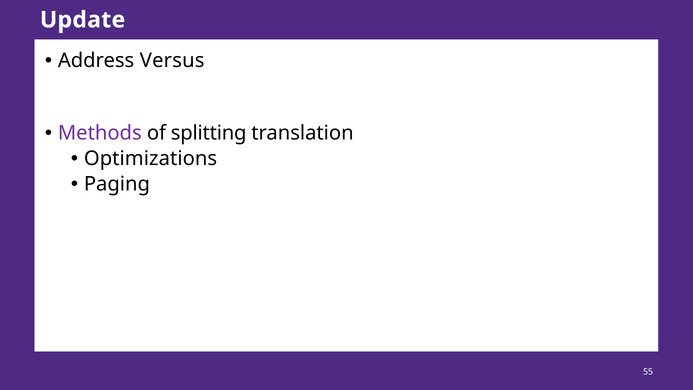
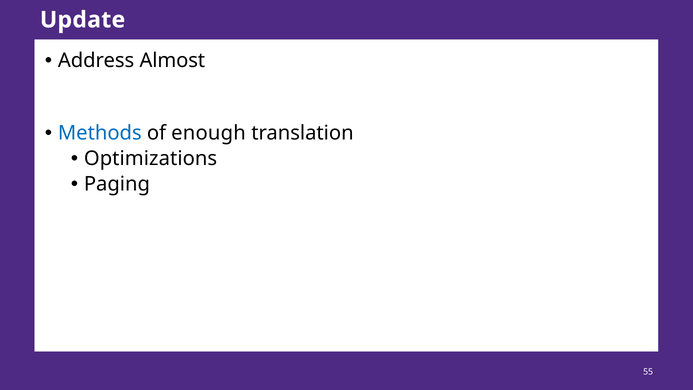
Versus: Versus -> Almost (172, 61)
Methods colour: purple -> blue (100, 133)
splitting: splitting -> enough (209, 133)
